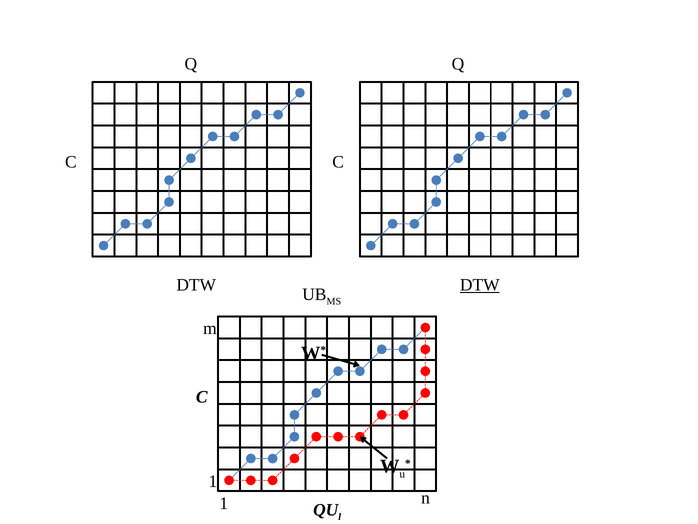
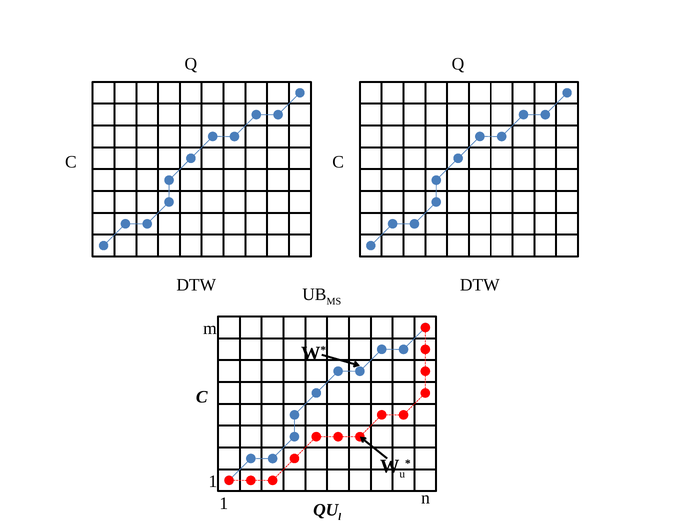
DTW underline: present -> none (480, 285)
